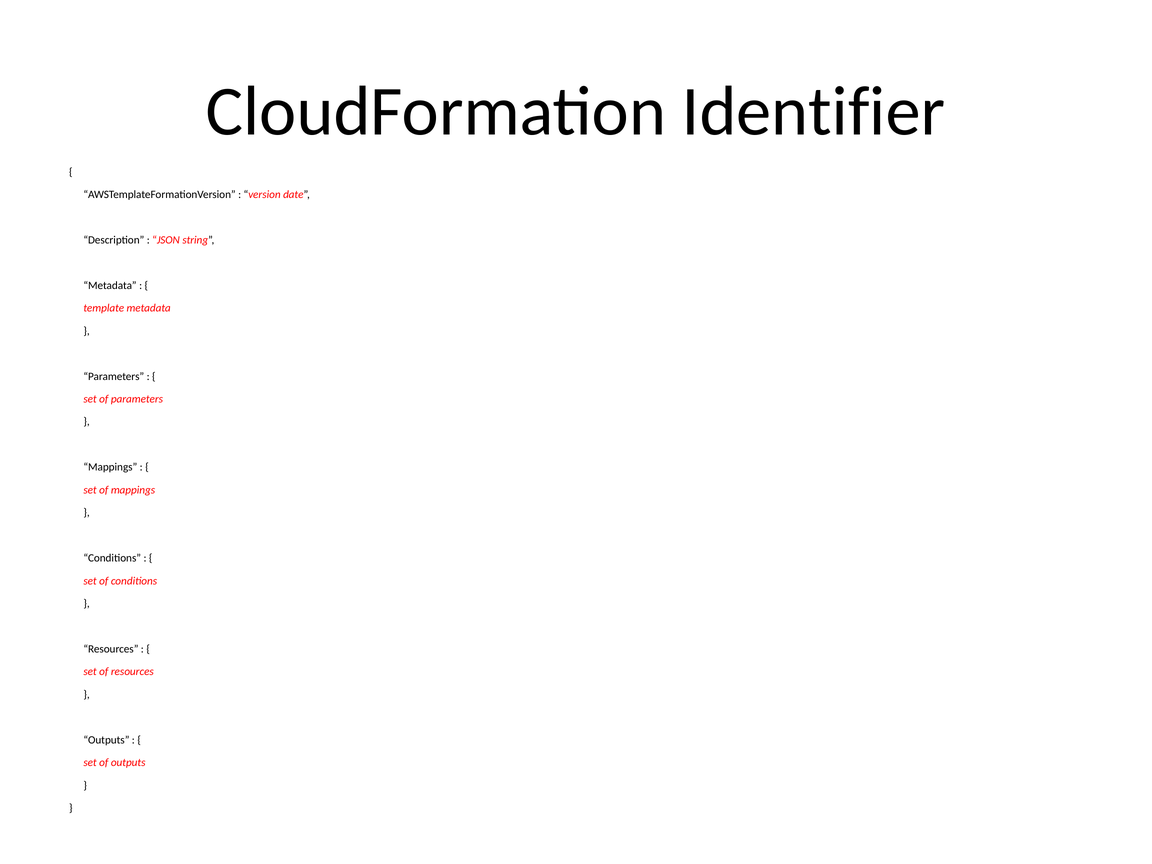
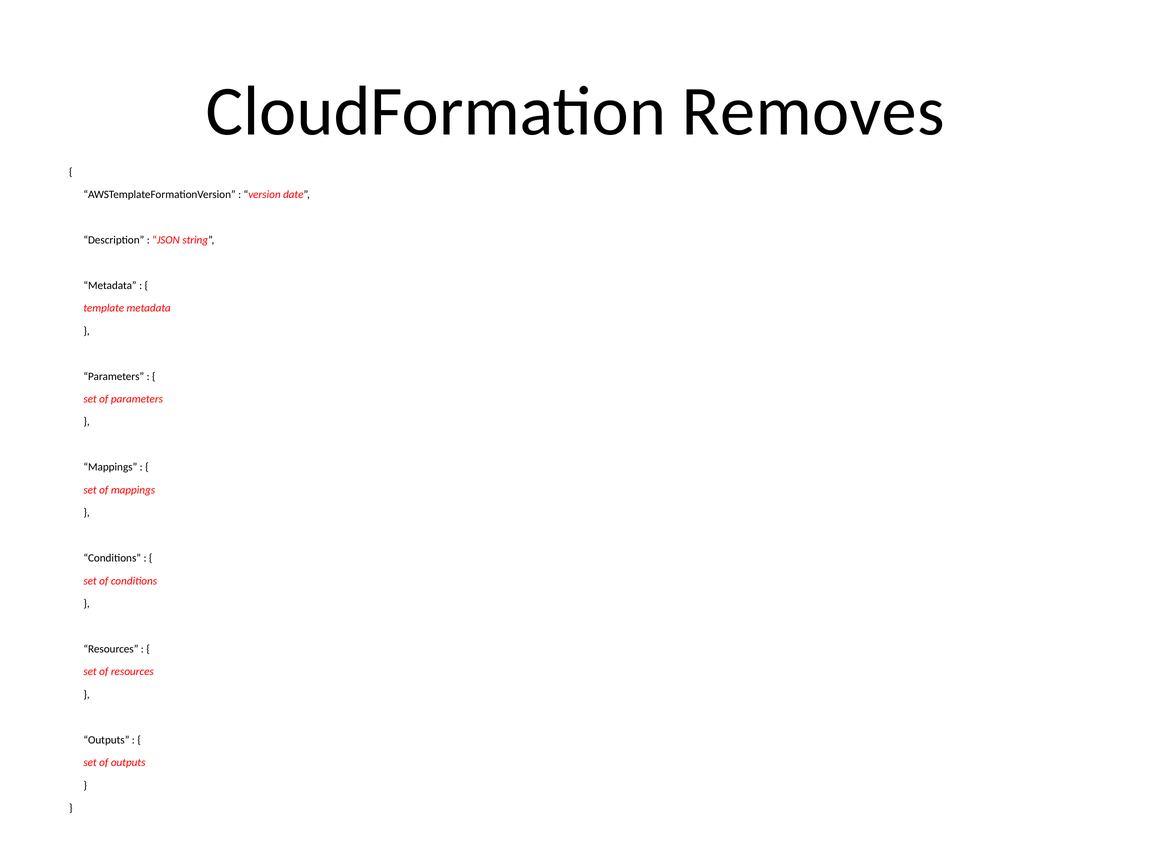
Identifier: Identifier -> Removes (813, 112)
